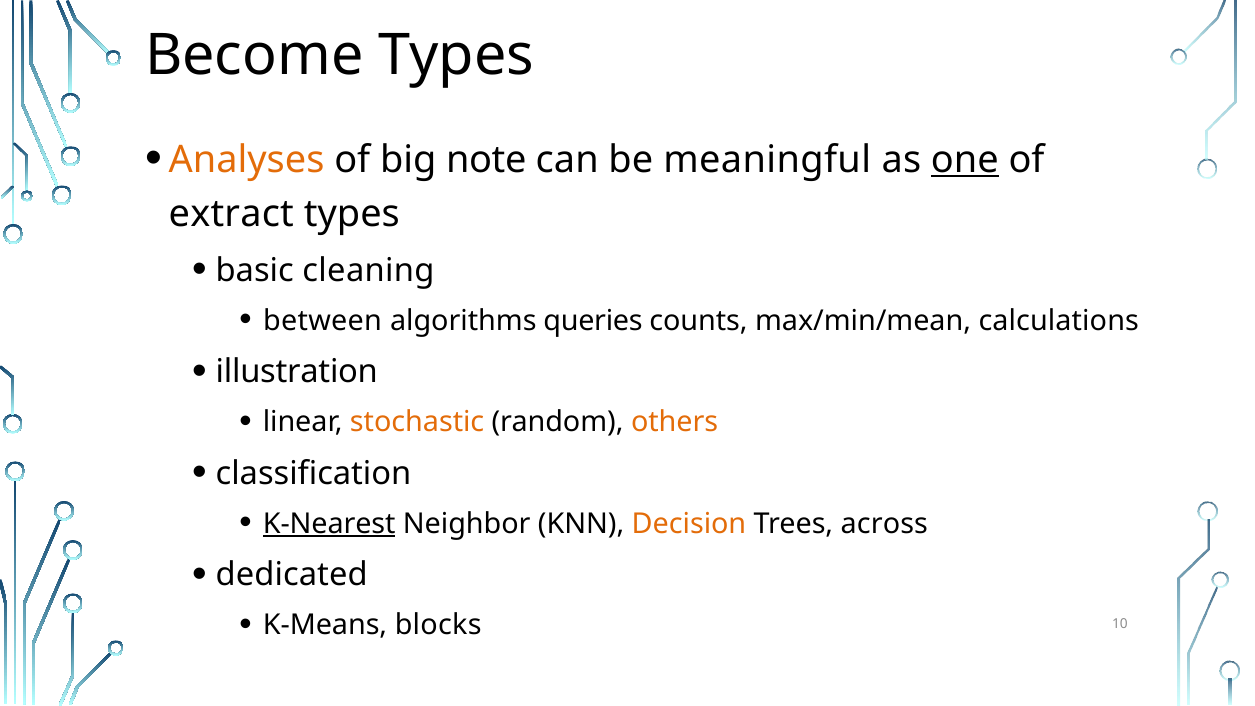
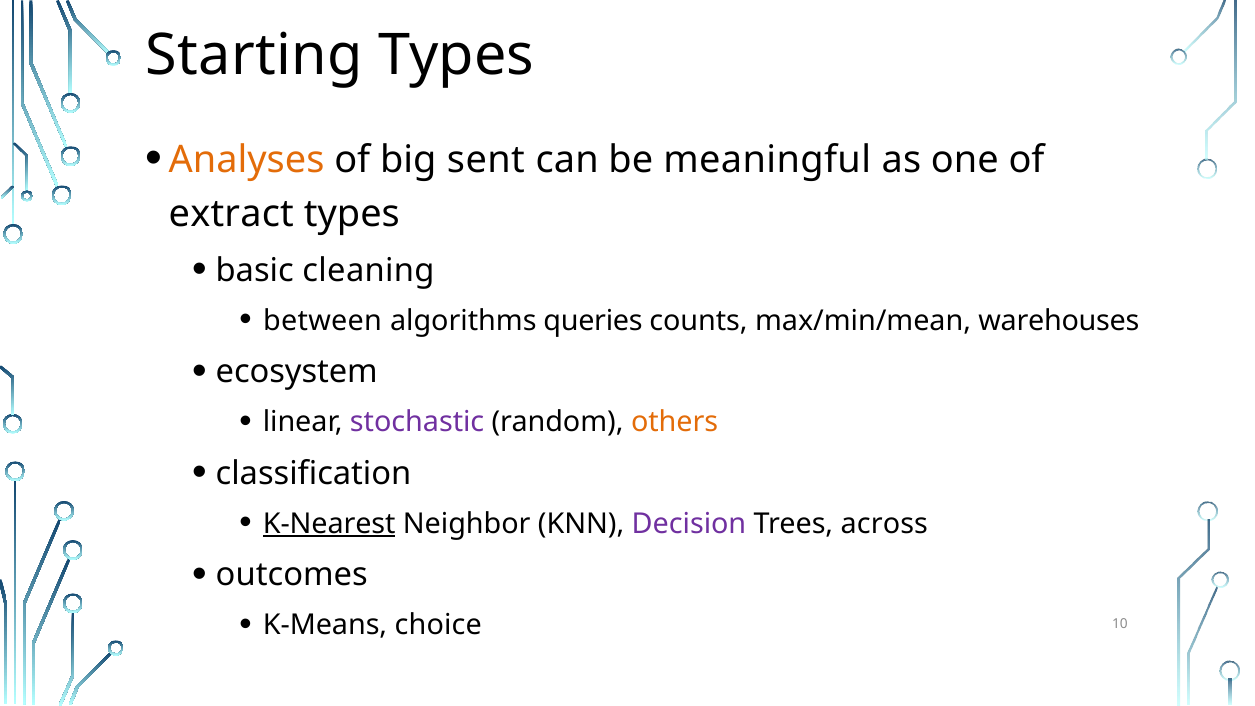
Become: Become -> Starting (254, 56)
note: note -> sent (486, 160)
one underline: present -> none (965, 160)
calculations: calculations -> warehouses (1059, 321)
illustration: illustration -> ecosystem (297, 372)
stochastic colour: orange -> purple (417, 422)
Decision colour: orange -> purple (689, 524)
dedicated: dedicated -> outcomes (292, 575)
blocks: blocks -> choice (438, 625)
